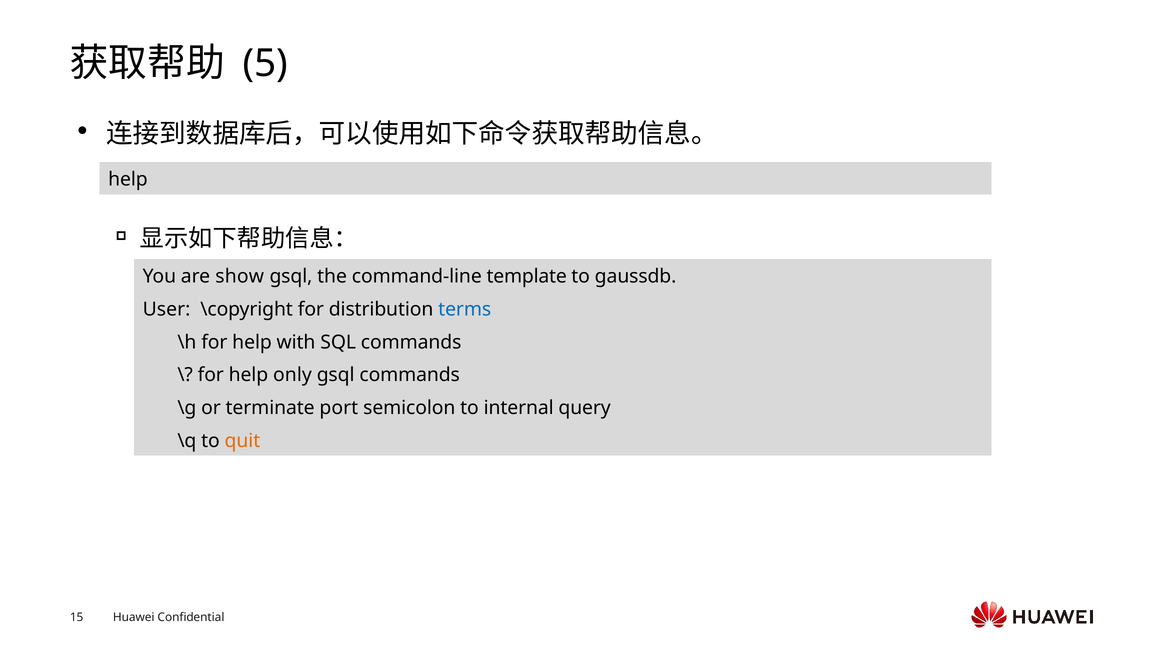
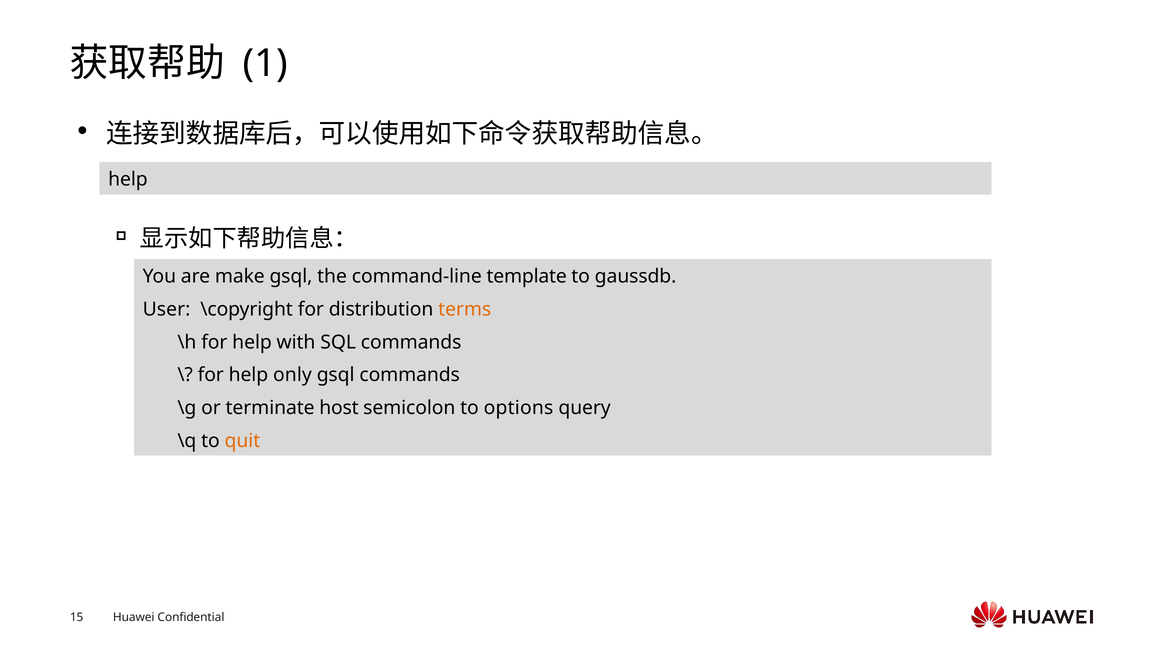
5: 5 -> 1 (265, 63)
show: show -> make (240, 277)
terms colour: blue -> orange (465, 310)
port: port -> host (339, 408)
internal: internal -> options (519, 408)
